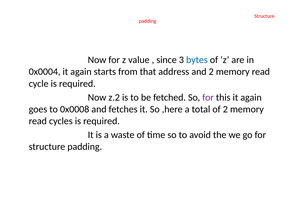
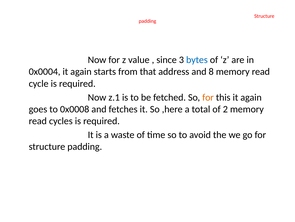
and 2: 2 -> 8 (211, 71)
z.2: z.2 -> z.1 (114, 97)
for colour: purple -> orange (208, 97)
